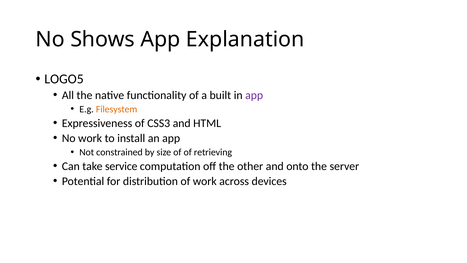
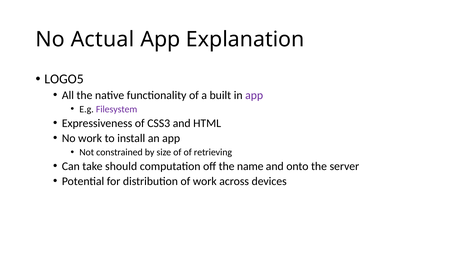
Shows: Shows -> Actual (102, 39)
Filesystem colour: orange -> purple (117, 109)
service: service -> should (121, 166)
other: other -> name (250, 166)
